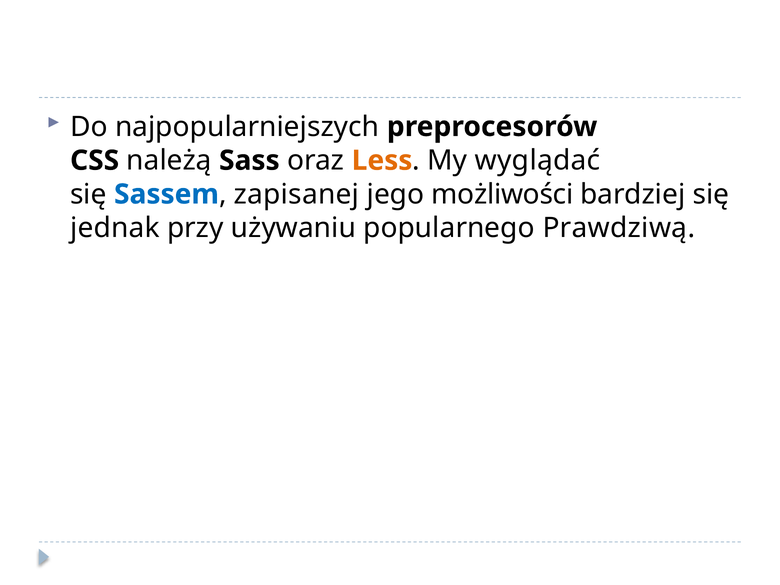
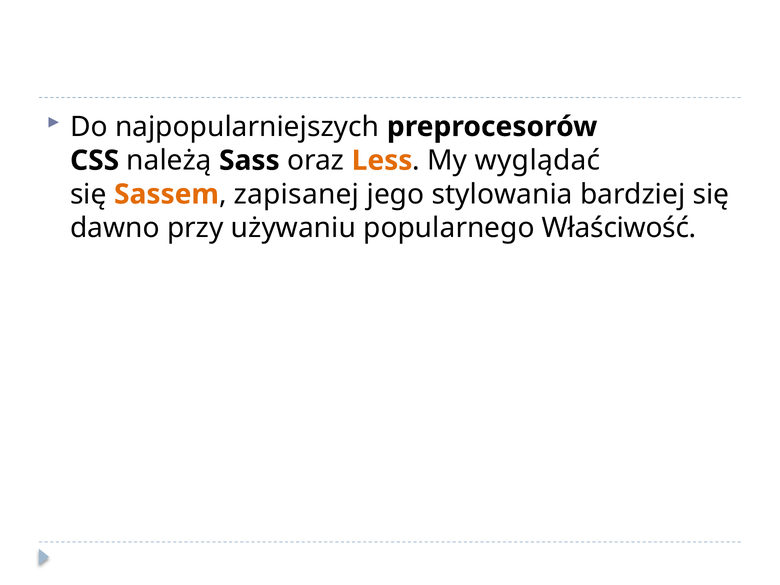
Sassem colour: blue -> orange (166, 194)
możliwości: możliwości -> stylowania (502, 194)
jednak: jednak -> dawno (115, 228)
Prawdziwą: Prawdziwą -> Właściwość (619, 228)
